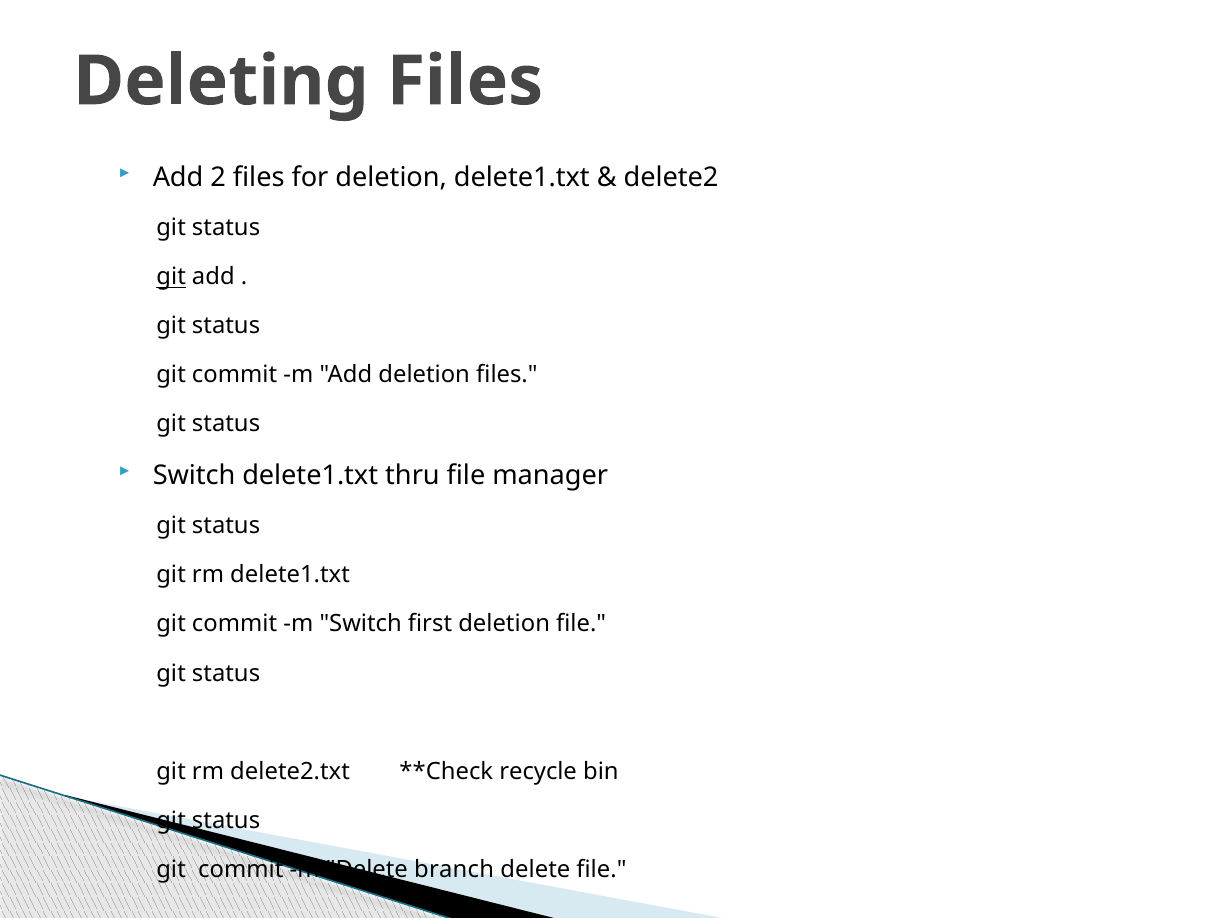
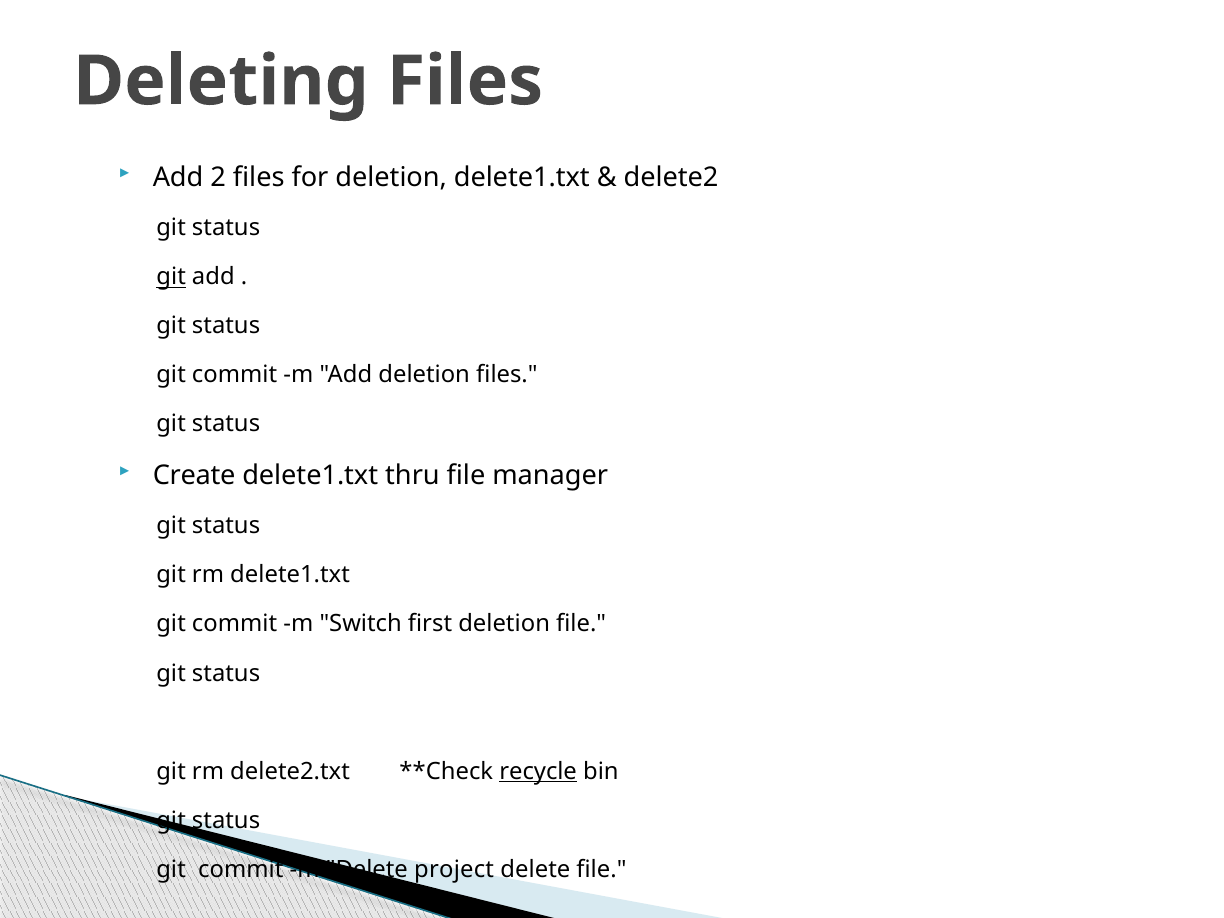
Switch: Switch -> Create (194, 475)
recycle underline: none -> present (538, 771)
branch: branch -> project (454, 869)
